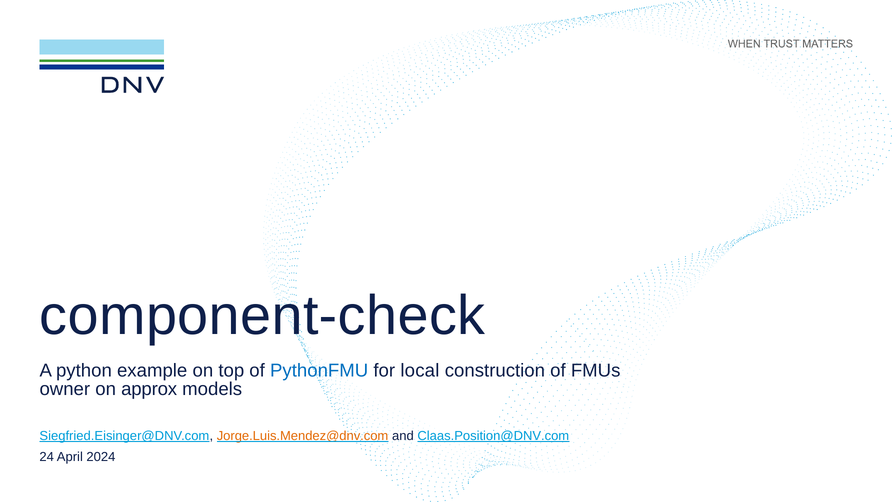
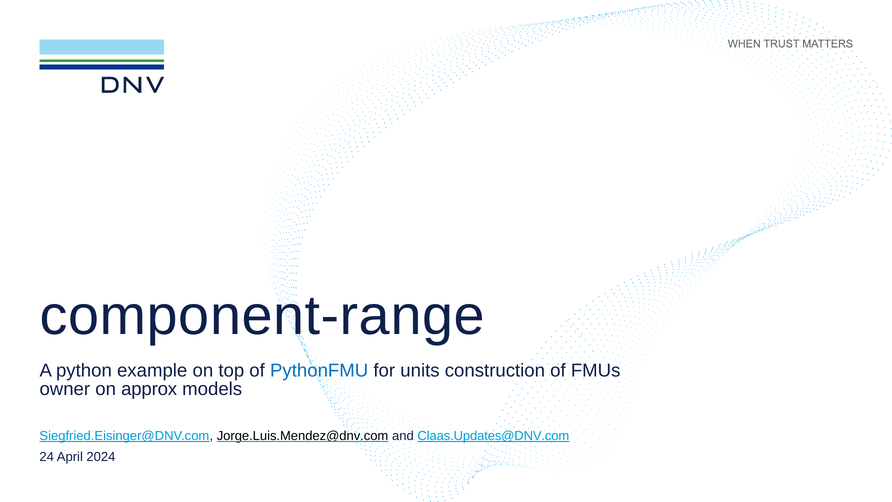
component-check: component-check -> component-range (262, 316)
local: local -> units (420, 371)
Jorge.Luis.Mendez@dnv.com colour: orange -> black (303, 436)
Claas.Position@DNV.com: Claas.Position@DNV.com -> Claas.Updates@DNV.com (493, 436)
